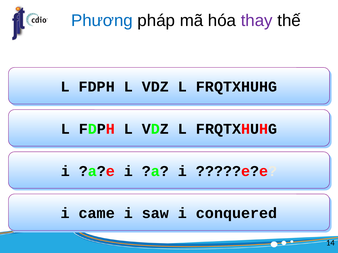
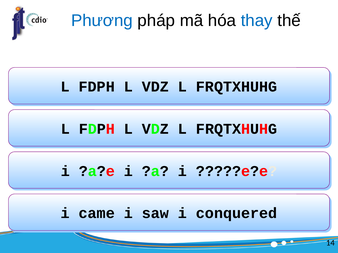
thay colour: purple -> blue (257, 21)
